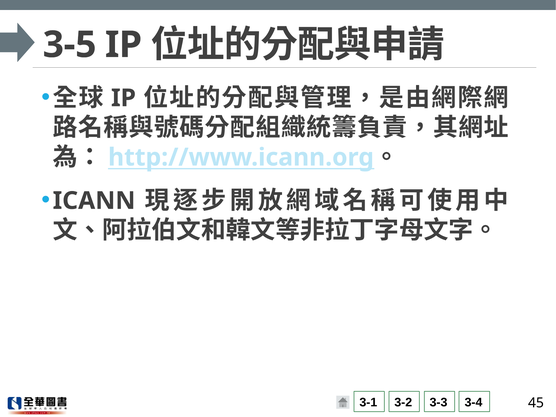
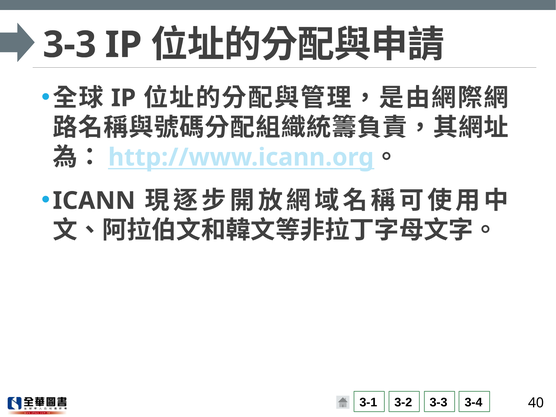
3-5: 3-5 -> 3-3 (70, 45)
45: 45 -> 40 (536, 403)
